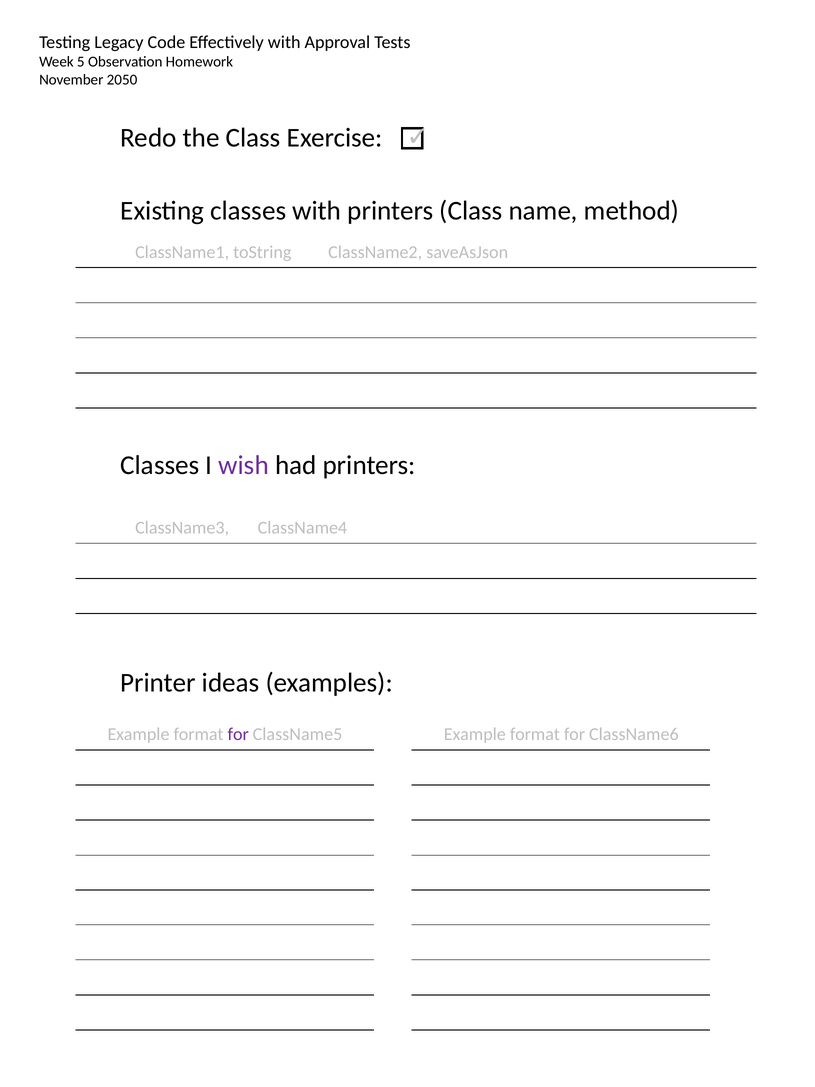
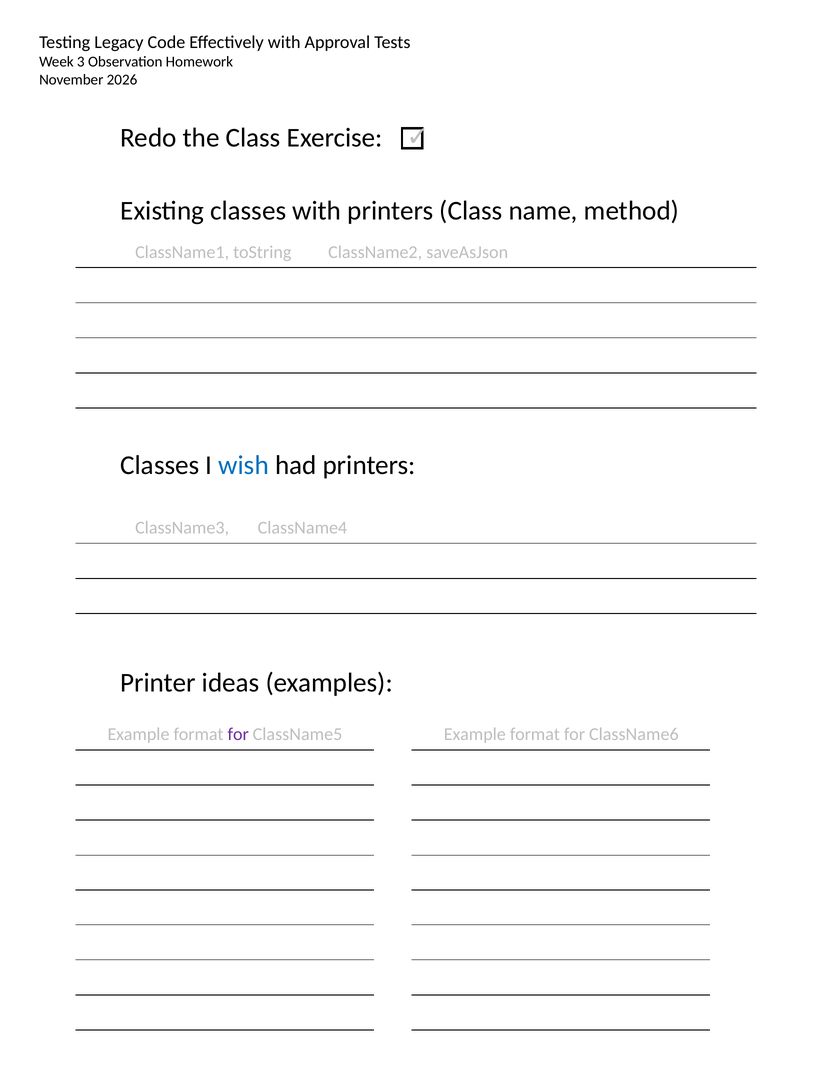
5: 5 -> 3 (81, 62)
2050: 2050 -> 2026 (122, 80)
wish colour: purple -> blue (244, 465)
